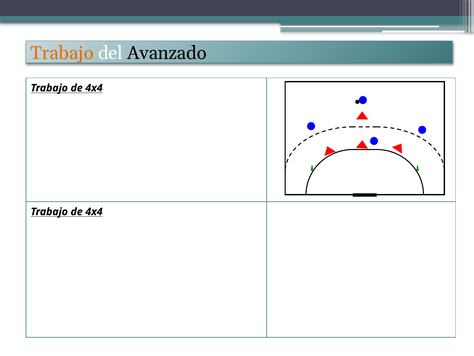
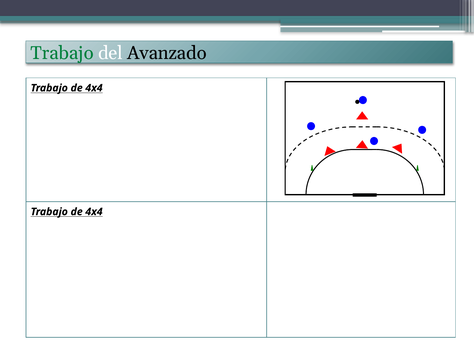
Trabajo colour: orange -> green (62, 53)
